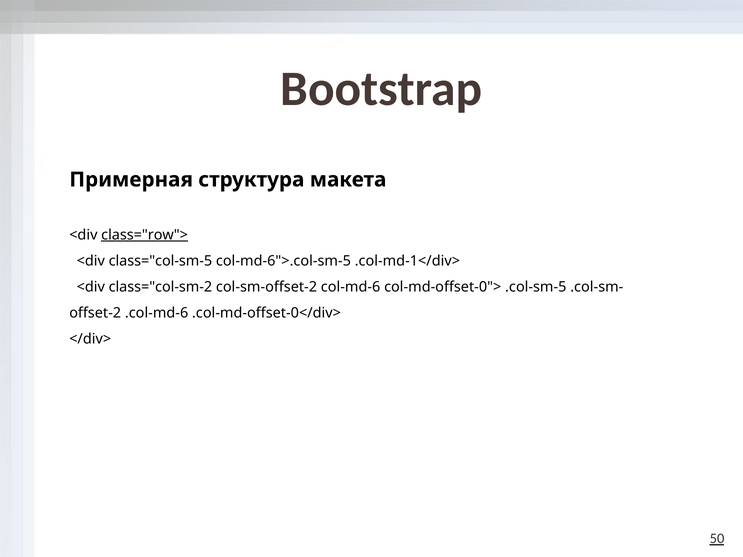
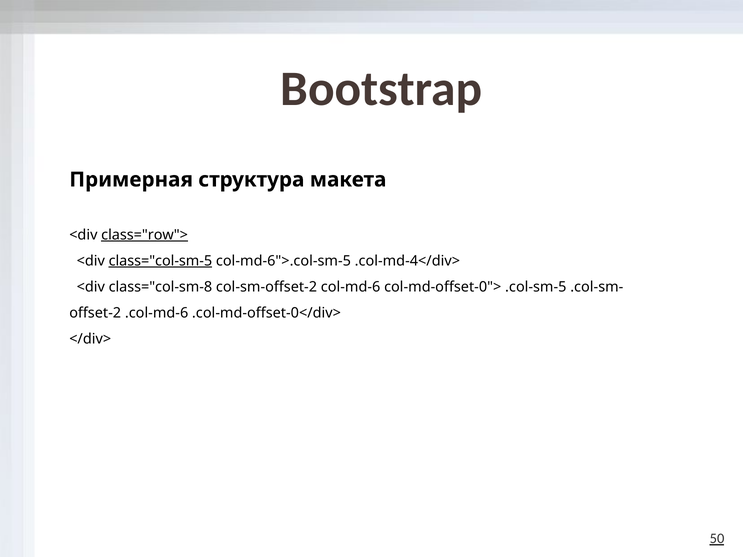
class="col-sm-5 underline: none -> present (160, 261)
.col-md-1</div>: .col-md-1</div> -> .col-md-4</div> (407, 261)
class="col-sm-2: class="col-sm-2 -> class="col-sm-8 (160, 287)
